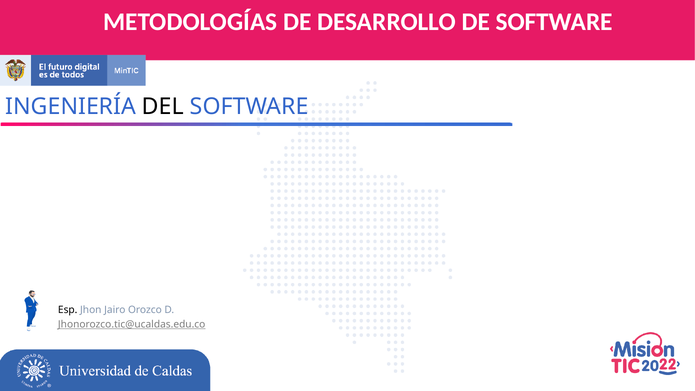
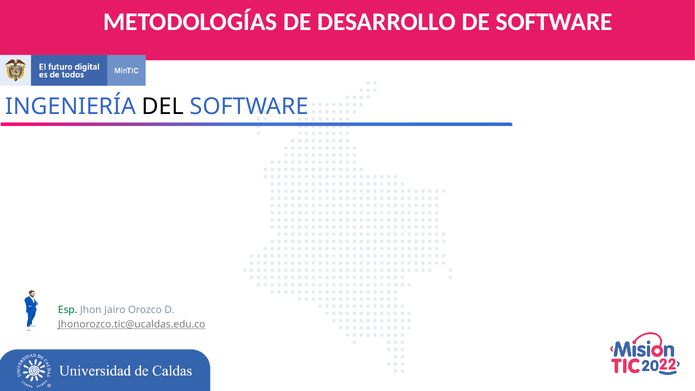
Esp colour: black -> green (68, 310)
